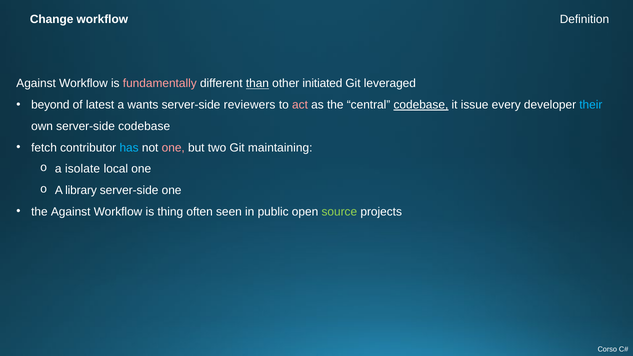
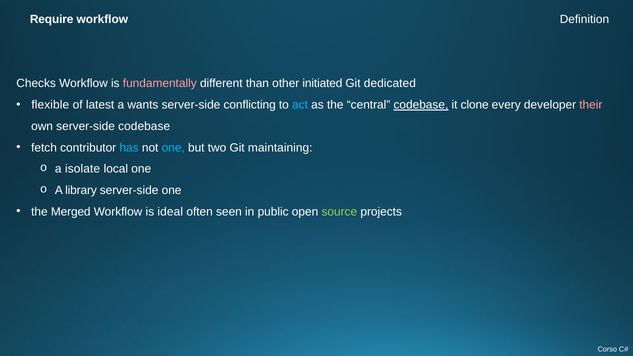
Change: Change -> Require (52, 20)
Against: Against -> Checks (36, 84)
than underline: present -> none (257, 84)
leveraged: leveraged -> dedicated (390, 84)
beyond: beyond -> flexible (50, 105)
reviewers: reviewers -> conflicting (250, 105)
act colour: pink -> light blue (300, 105)
issue: issue -> clone (475, 105)
their colour: light blue -> pink (591, 105)
one colour: pink -> light blue (173, 148)
the Against: Against -> Merged (71, 212)
thing: thing -> ideal (170, 212)
